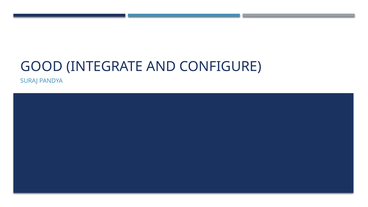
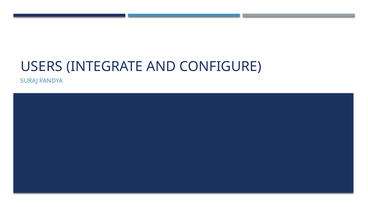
GOOD: GOOD -> USERS (42, 67)
